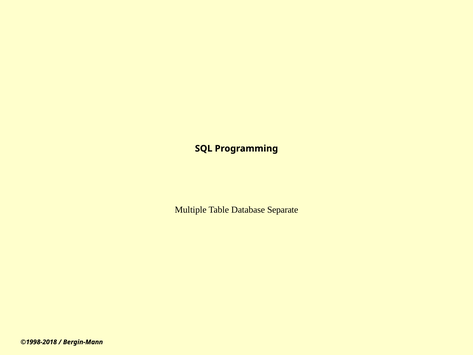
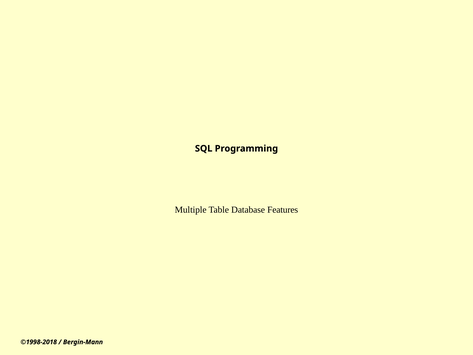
Separate: Separate -> Features (283, 210)
